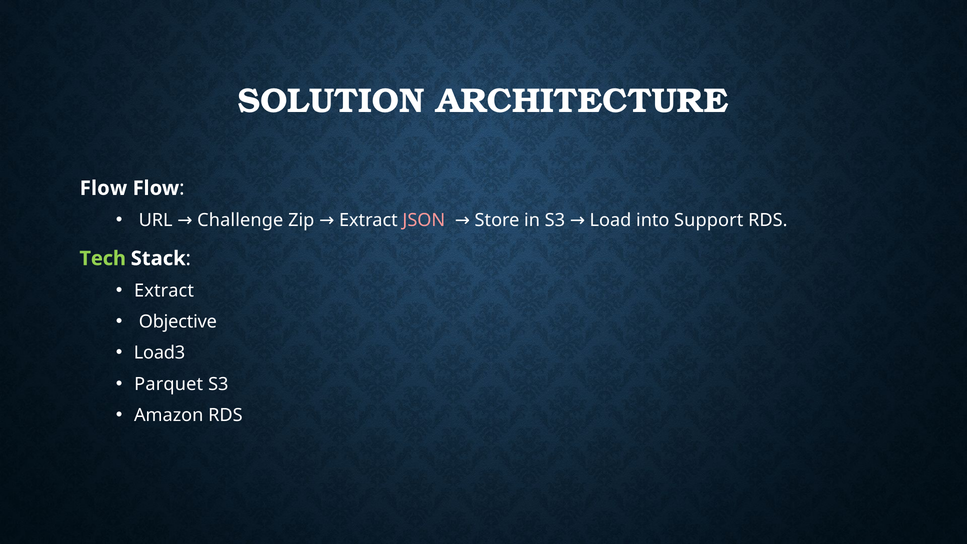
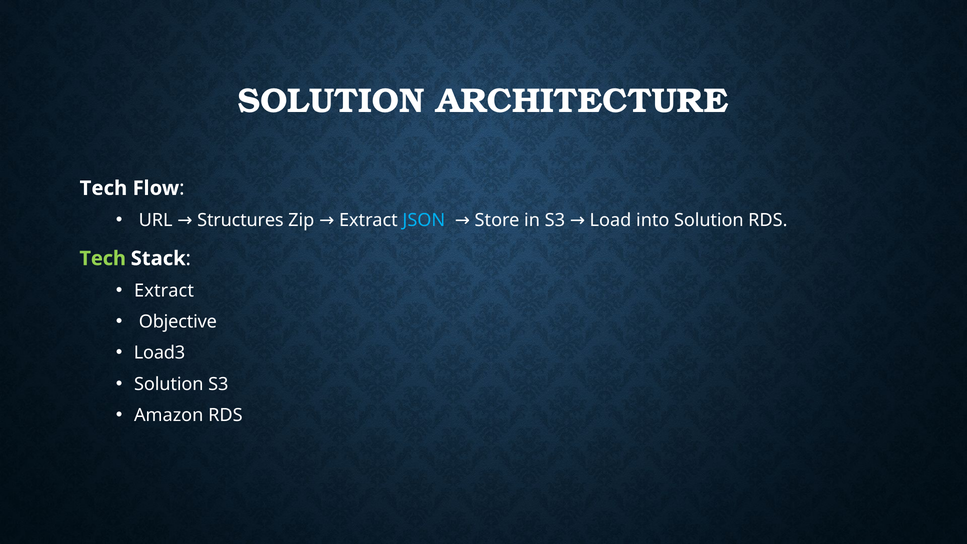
Flow: Flow -> Tech (103, 188)
Challenge: Challenge -> Structures (240, 220)
JSON colour: pink -> light blue (424, 220)
into Support: Support -> Solution (709, 220)
Parquet: Parquet -> Solution (169, 384)
